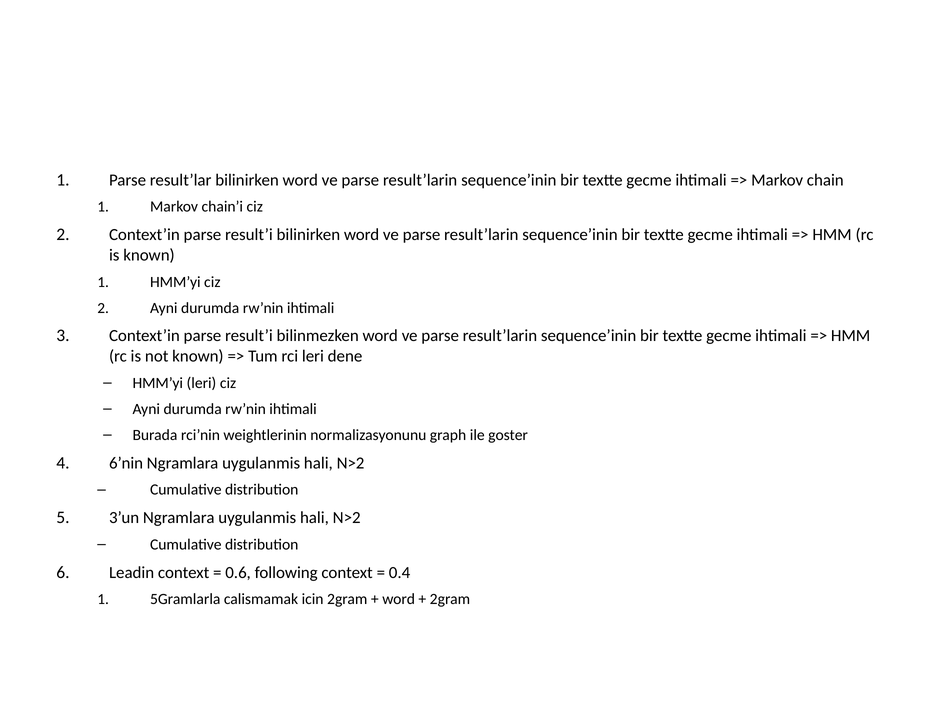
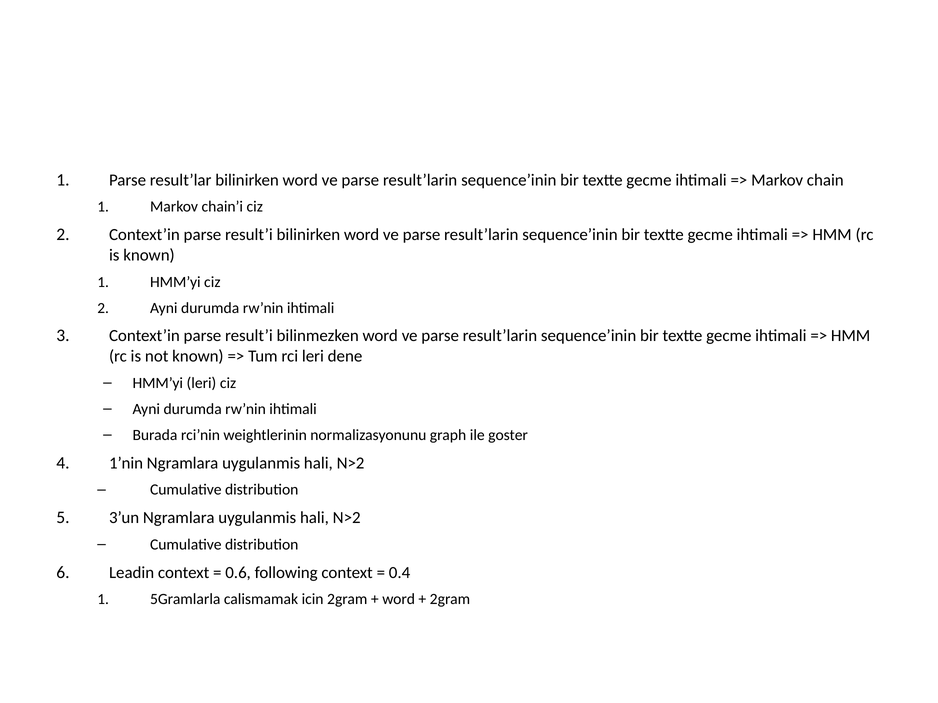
6’nin: 6’nin -> 1’nin (126, 463)
